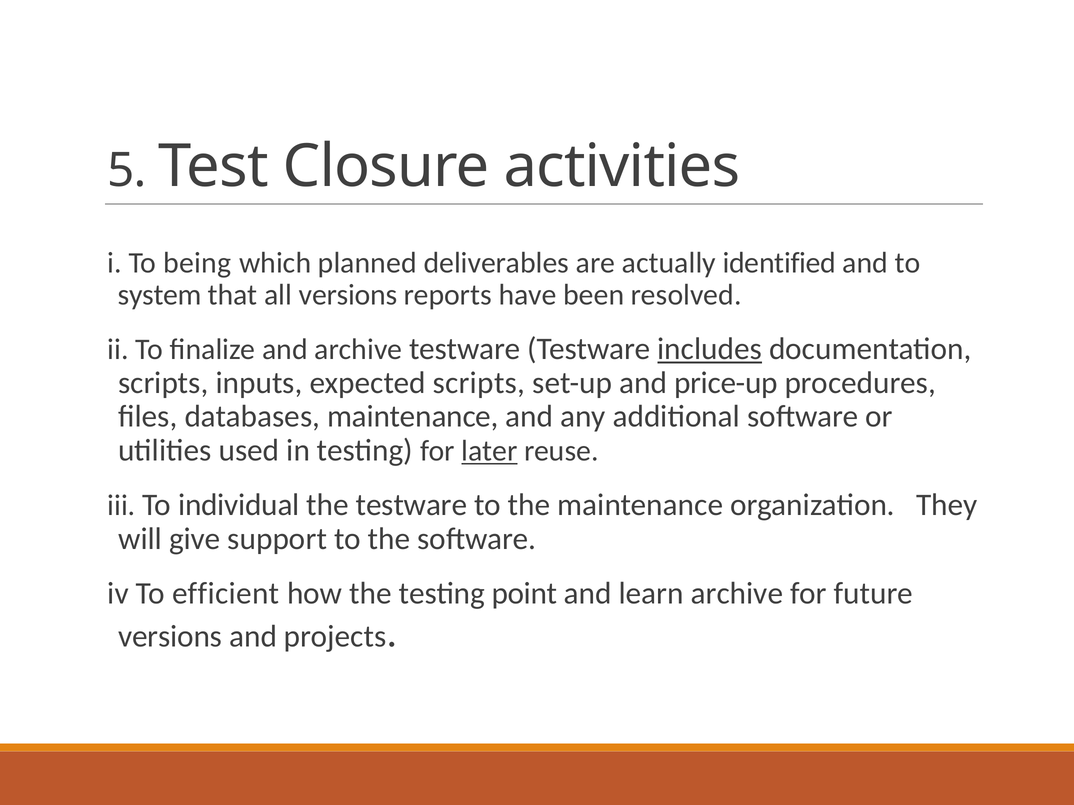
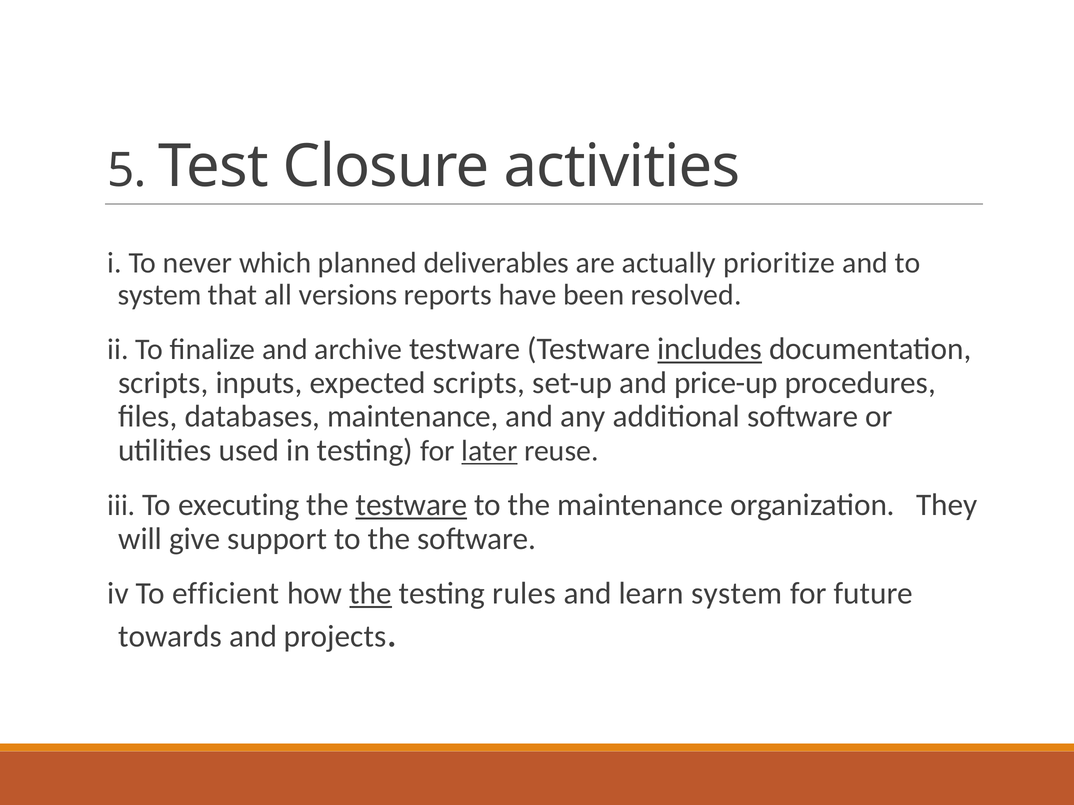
being: being -> never (198, 263)
identified: identified -> prioritize (779, 263)
individual: individual -> executing (239, 505)
testware underline: none -> present (411, 505)
the underline: none -> present (371, 594)
point: point -> rules (524, 594)
learn archive: archive -> system (737, 594)
versions: versions -> towards (170, 637)
